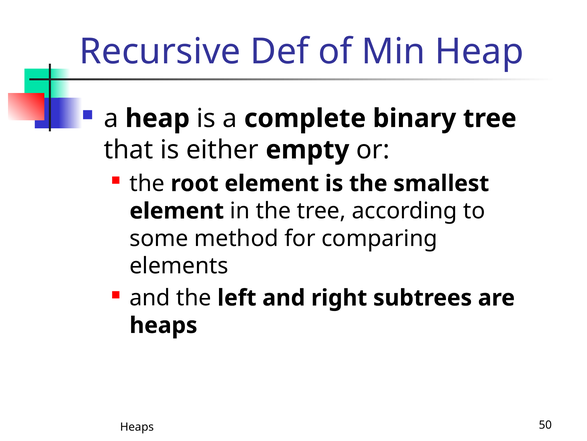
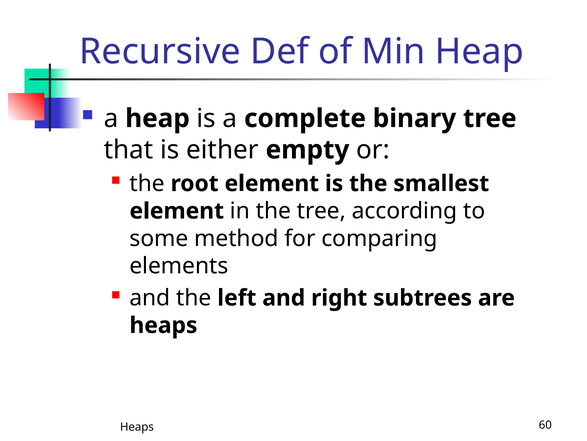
50: 50 -> 60 (545, 424)
